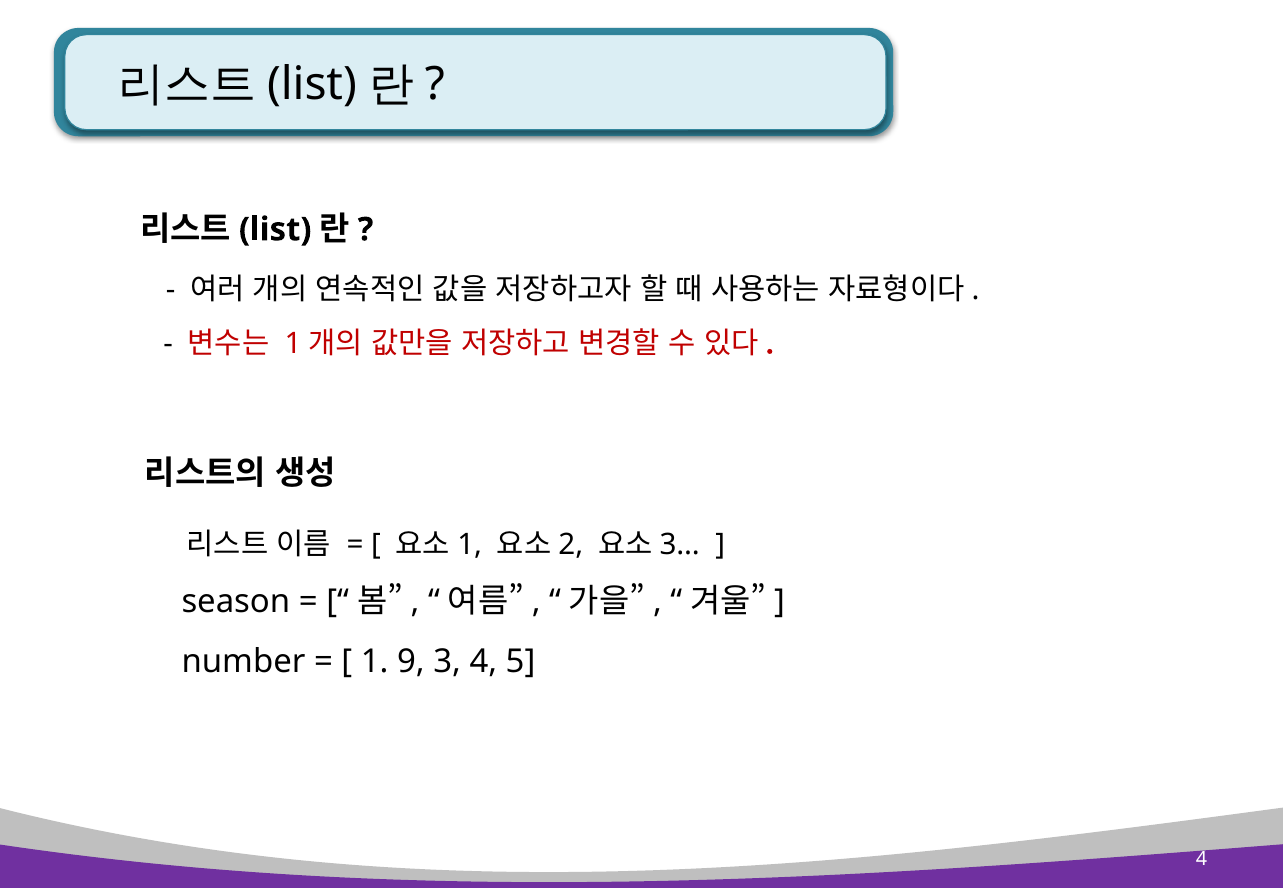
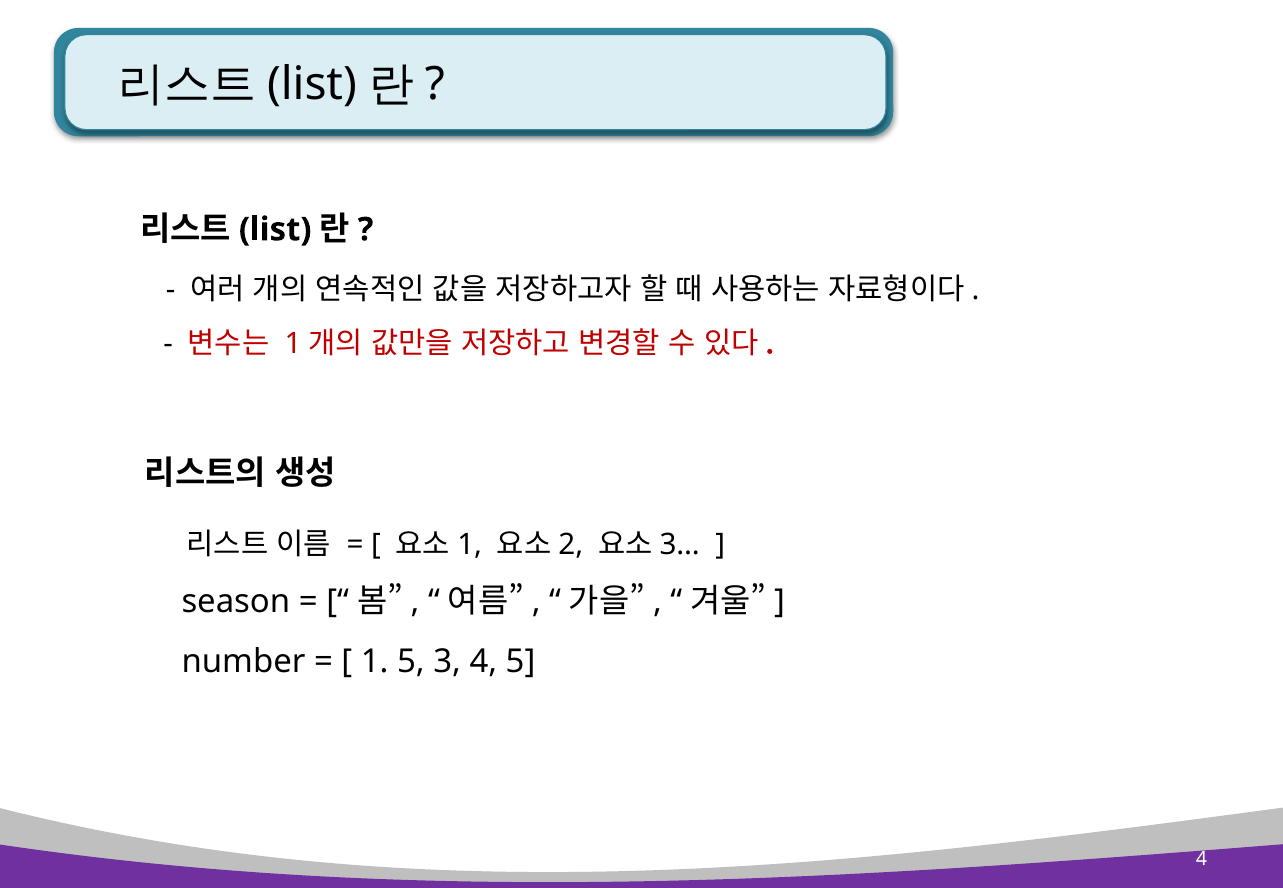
1 9: 9 -> 5 (411, 661)
